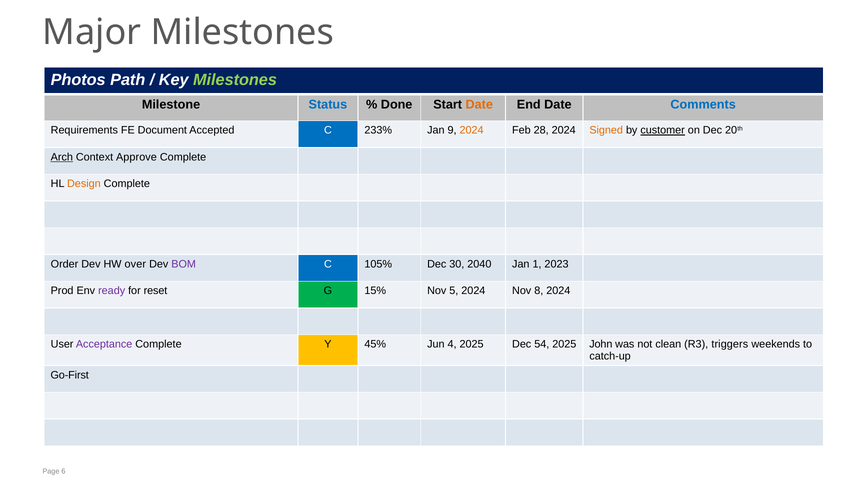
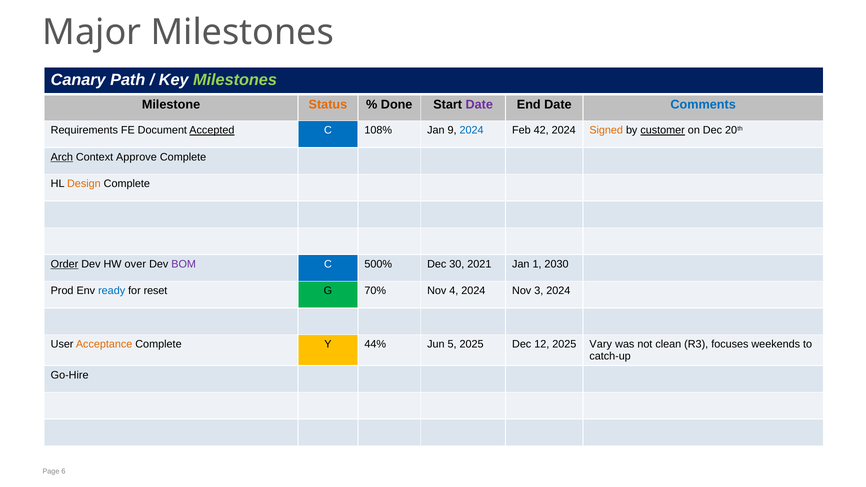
Photos: Photos -> Canary (78, 80)
Status colour: blue -> orange (328, 105)
Date colour: orange -> purple (479, 105)
Accepted underline: none -> present (212, 130)
233%: 233% -> 108% (378, 130)
2024 colour: orange -> blue (472, 130)
28: 28 -> 42 (541, 130)
Order underline: none -> present (65, 264)
105%: 105% -> 500% (378, 264)
2040: 2040 -> 2021 (479, 264)
2023: 2023 -> 2030 (557, 264)
ready colour: purple -> blue (112, 291)
15%: 15% -> 70% (375, 291)
5: 5 -> 4 (454, 291)
8: 8 -> 3 (539, 291)
Acceptance colour: purple -> orange (104, 344)
45%: 45% -> 44% (375, 344)
4: 4 -> 5 (452, 344)
54: 54 -> 12 (542, 344)
John: John -> Vary (601, 344)
triggers: triggers -> focuses (730, 344)
Go-First: Go-First -> Go-Hire (70, 375)
